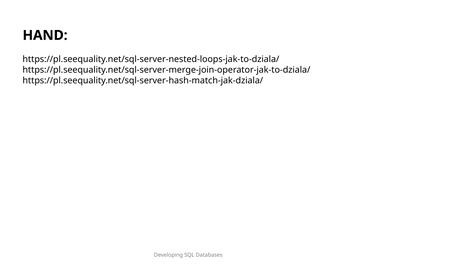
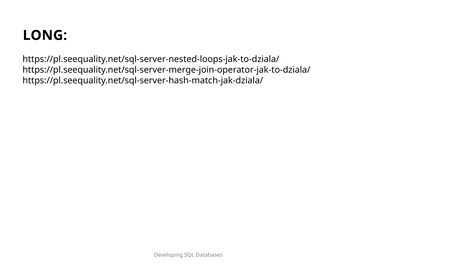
HAND: HAND -> LONG (45, 35)
